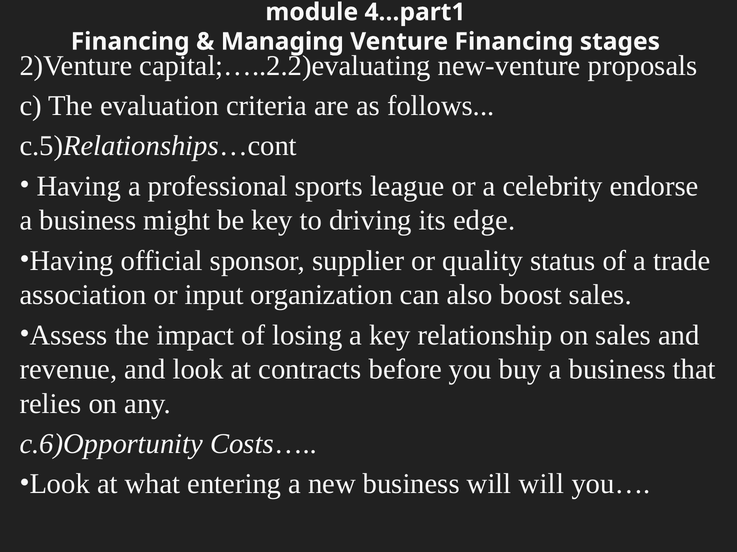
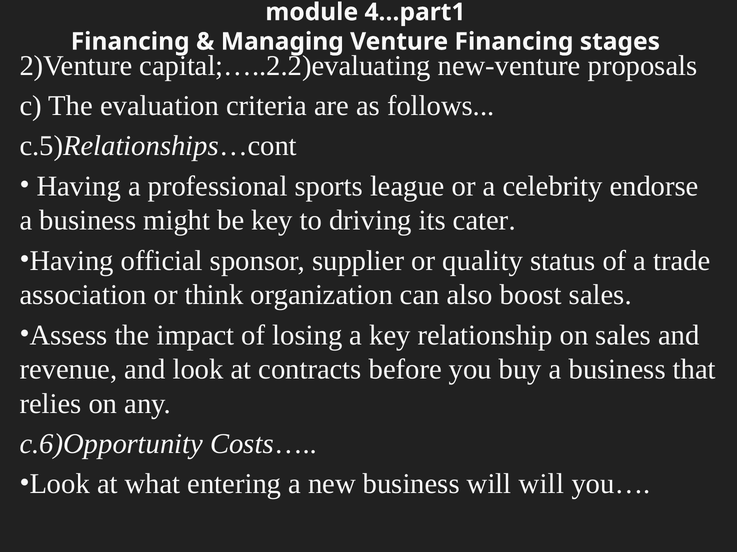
edge: edge -> cater (484, 221)
input: input -> think (214, 295)
